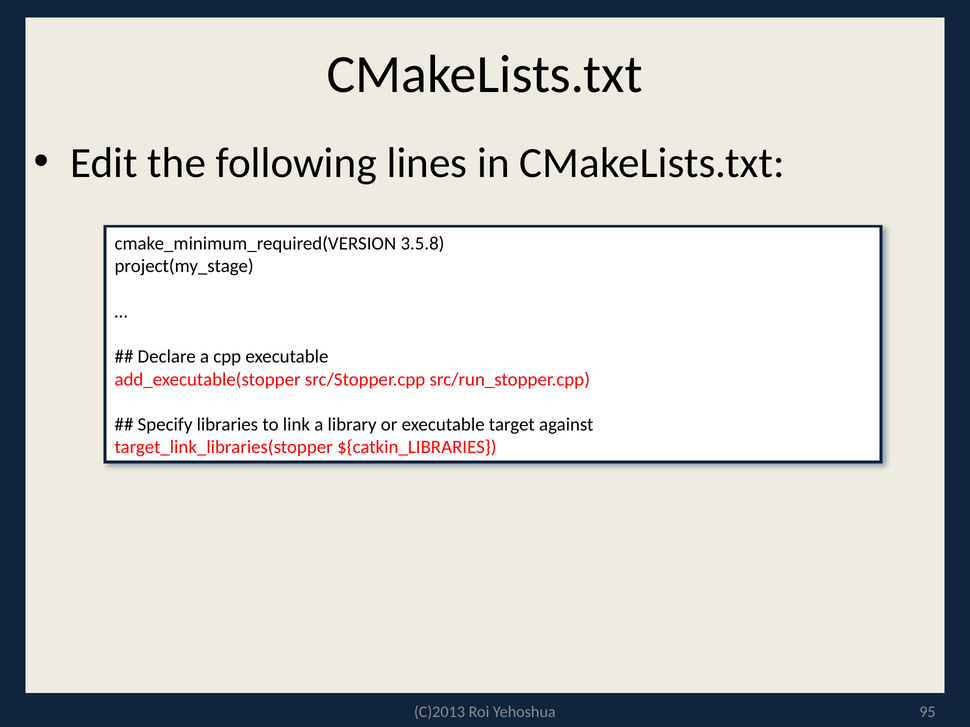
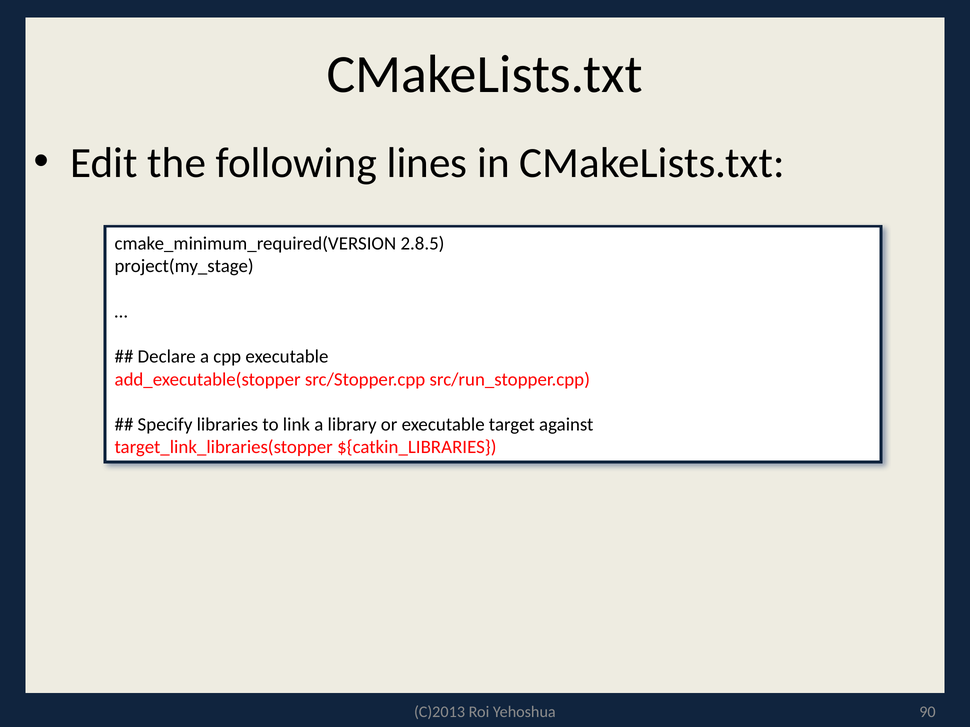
3.5.8: 3.5.8 -> 2.8.5 (422, 244)
95: 95 -> 90 (927, 712)
